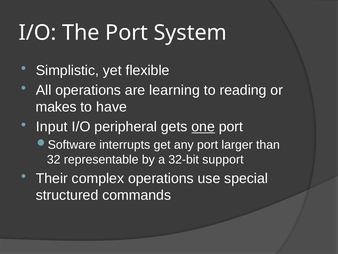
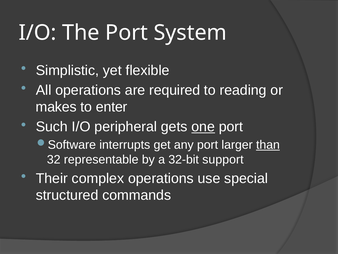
learning: learning -> required (175, 90)
have: have -> enter (112, 107)
Input: Input -> Such (52, 127)
than underline: none -> present (268, 145)
